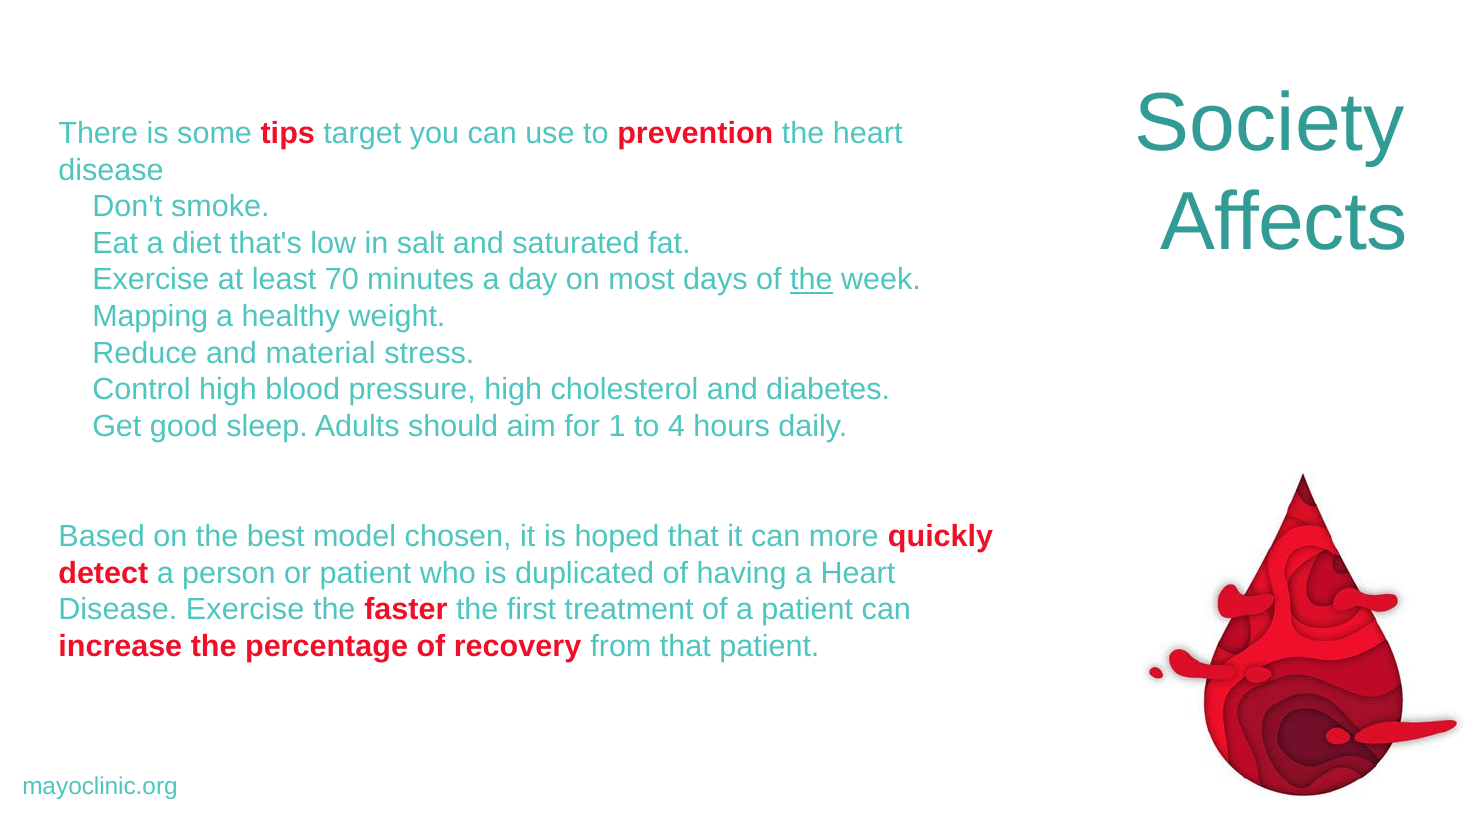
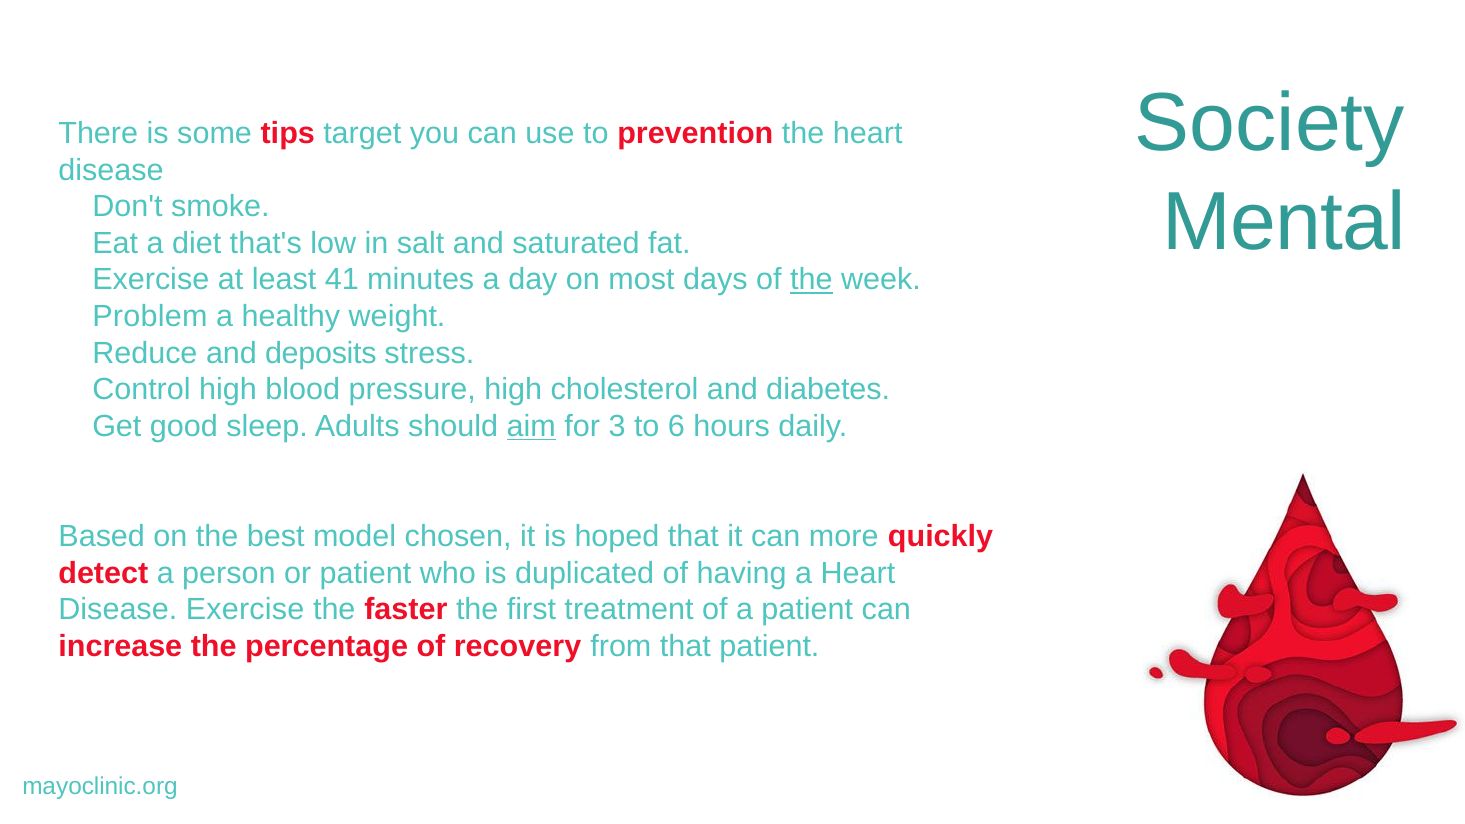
Affects: Affects -> Mental (1284, 222)
70: 70 -> 41 (342, 280)
Mapping: Mapping -> Problem (150, 317)
material: material -> deposits (321, 353)
aim underline: none -> present (531, 426)
1: 1 -> 3 (617, 426)
4: 4 -> 6 (676, 426)
